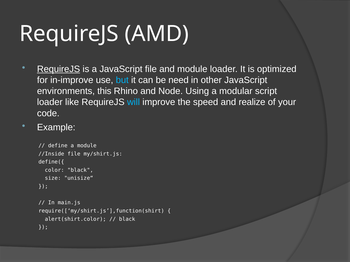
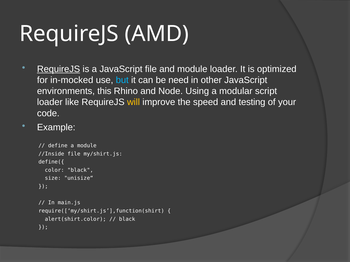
in-improve: in-improve -> in-mocked (72, 80)
will colour: light blue -> yellow (133, 102)
realize: realize -> testing (252, 102)
